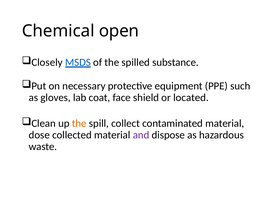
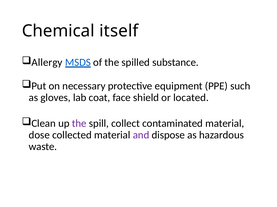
open: open -> itself (119, 31)
Closely: Closely -> Allergy (47, 63)
the colour: orange -> purple (79, 124)
